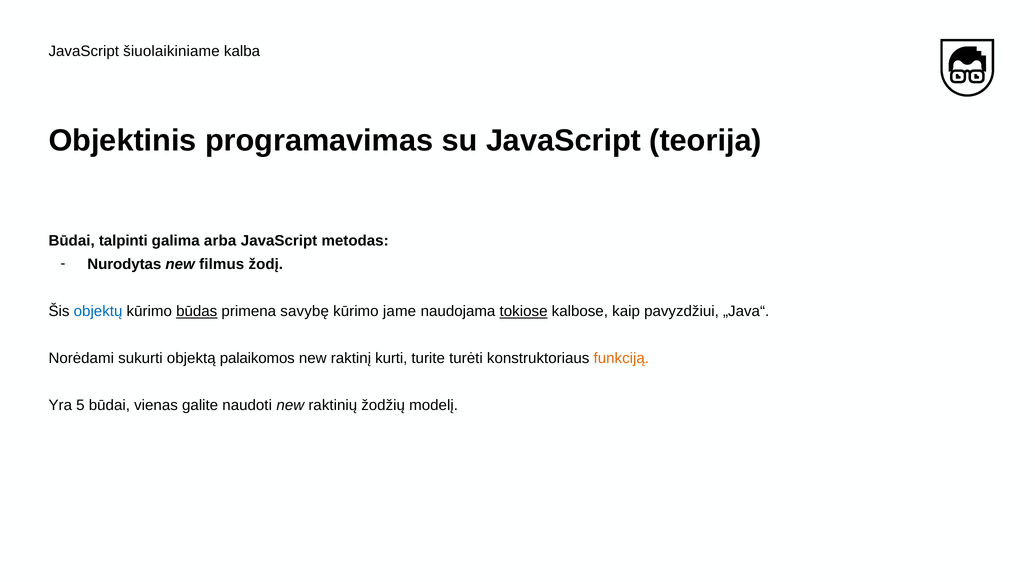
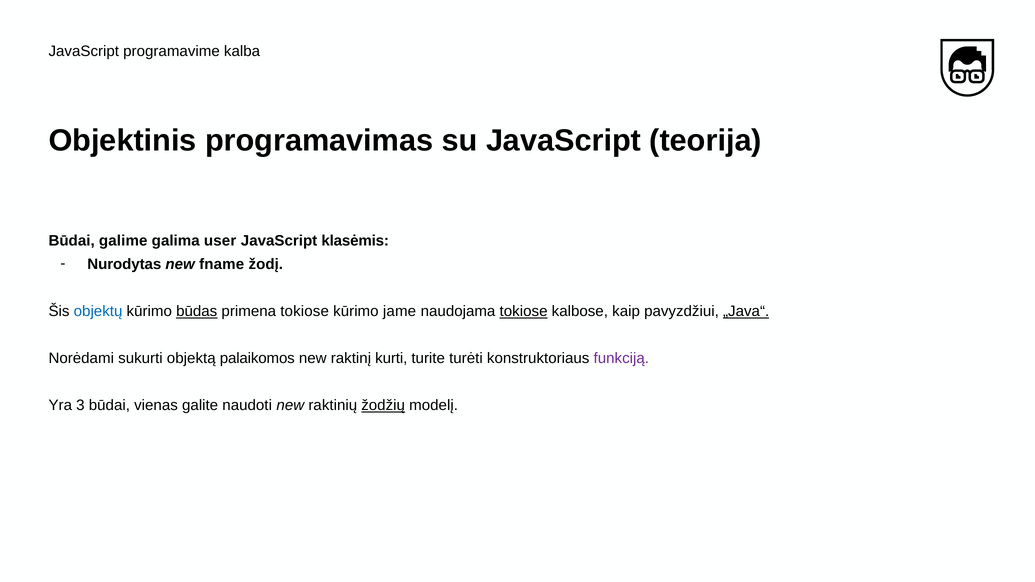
šiuolaikiniame: šiuolaikiniame -> programavime (172, 51)
talpinti: talpinti -> galime (123, 241)
arba: arba -> user (220, 241)
metodas: metodas -> klasėmis (355, 241)
filmus: filmus -> fname (222, 264)
primena savybę: savybę -> tokiose (305, 311)
„Java“ underline: none -> present (746, 311)
funkciją colour: orange -> purple (621, 359)
5: 5 -> 3 (80, 406)
žodžių underline: none -> present (383, 406)
